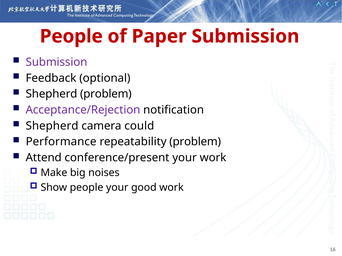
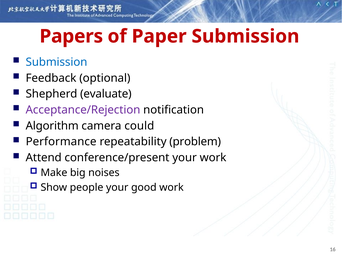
People: People -> Papers (71, 36)
Submission colour: purple -> blue (56, 62)
Shepherd problem: problem -> evaluate (106, 94)
Shepherd: Shepherd -> Algorithm (52, 126)
